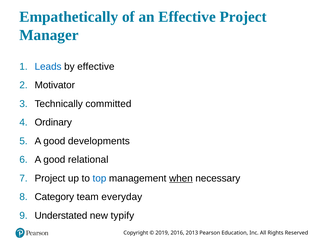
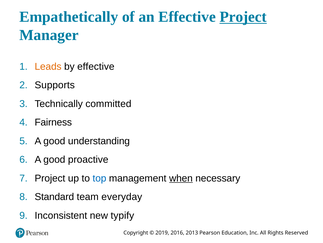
Project underline: none -> present (243, 17)
Leads colour: blue -> orange (48, 66)
Motivator: Motivator -> Supports (55, 85)
Ordinary: Ordinary -> Fairness (53, 122)
developments: developments -> understanding (99, 141)
relational: relational -> proactive (88, 159)
Category: Category -> Standard (54, 196)
Understated: Understated -> Inconsistent (61, 215)
